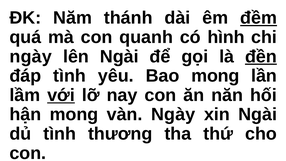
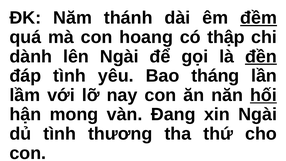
quanh: quanh -> hoang (146, 37)
hình: hình -> thập (226, 37)
ngày: ngày -> dành (31, 56)
Bao mong: mong -> tháng (215, 76)
với underline: present -> none (61, 95)
hối underline: none -> present (263, 95)
vàn Ngày: Ngày -> Đang (173, 114)
